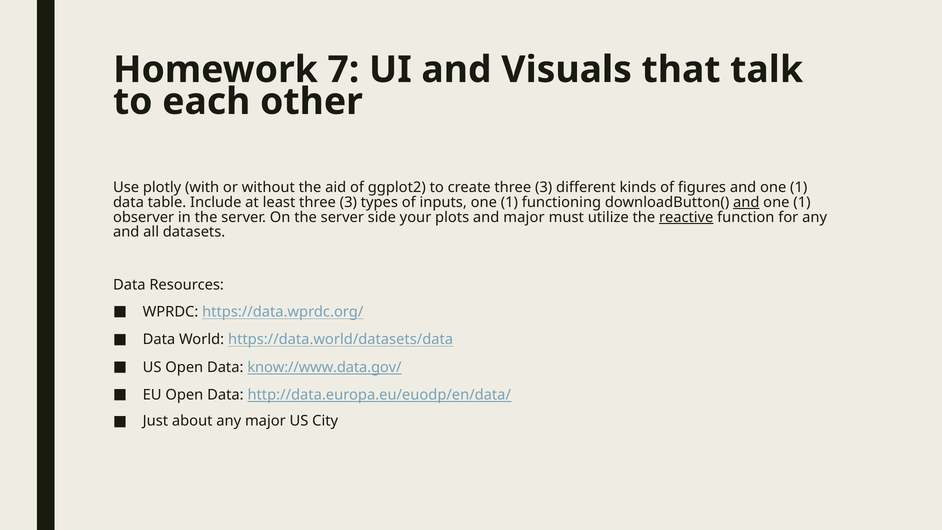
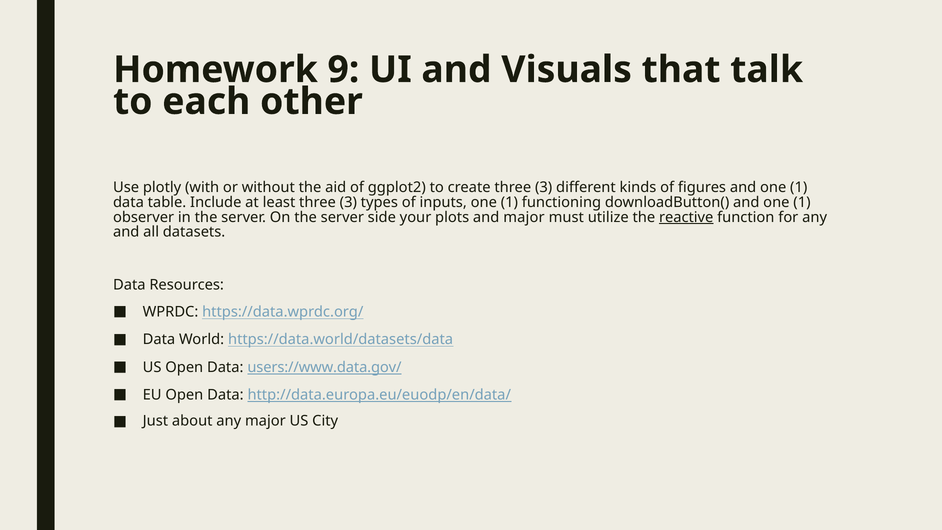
7: 7 -> 9 (343, 70)
and underline: present -> none (746, 202)
know://www.data.gov/: know://www.data.gov/ -> users://www.data.gov/ (324, 367)
